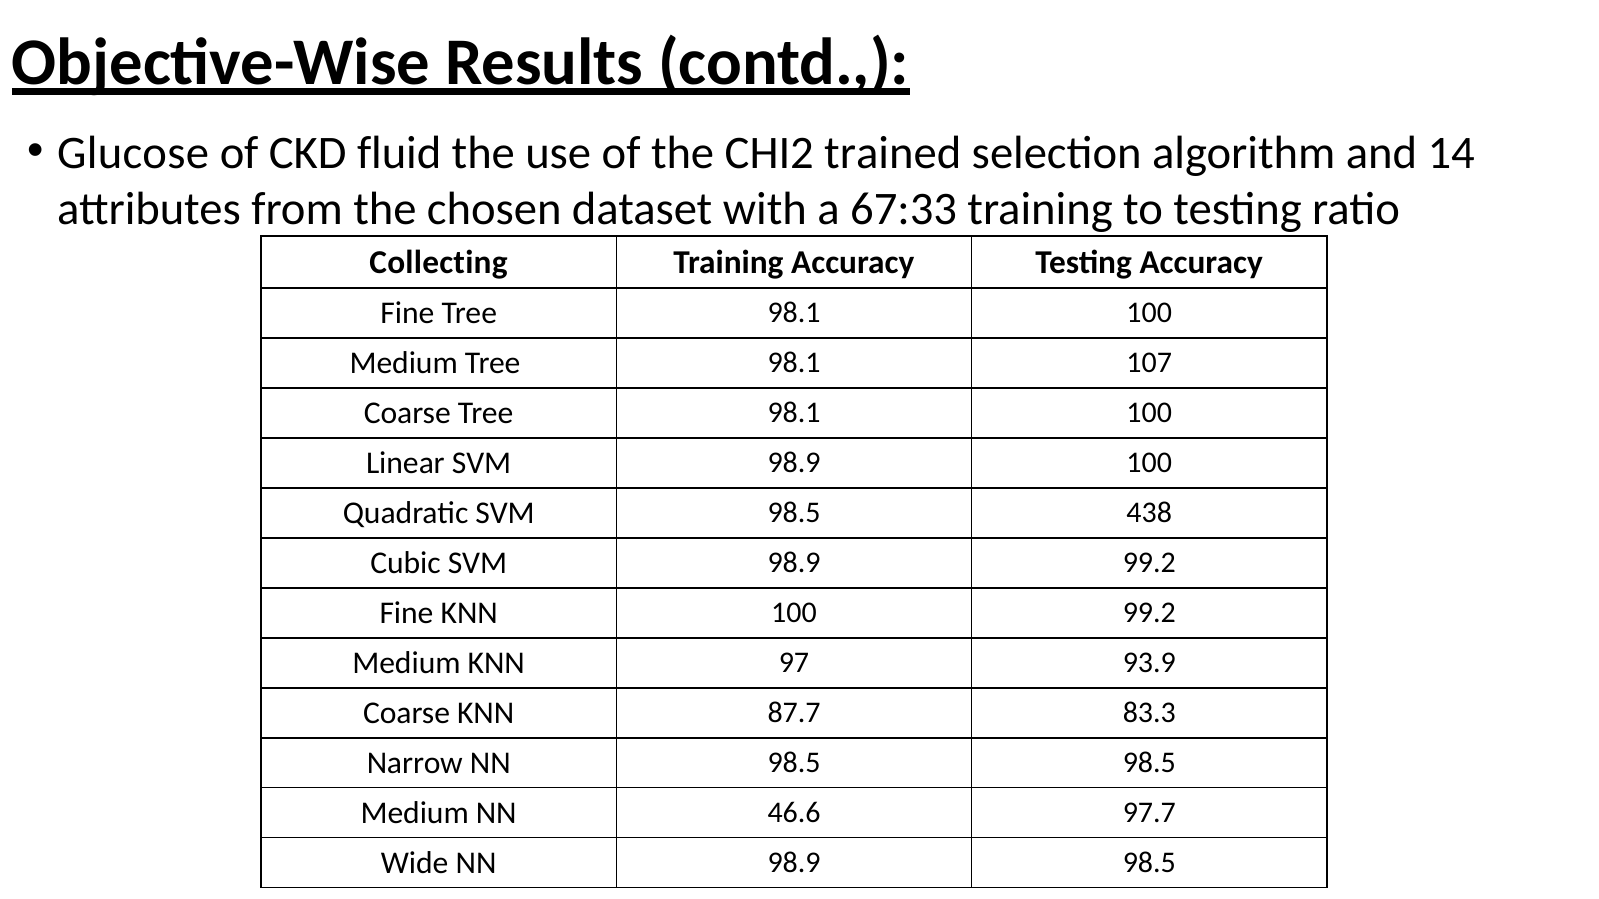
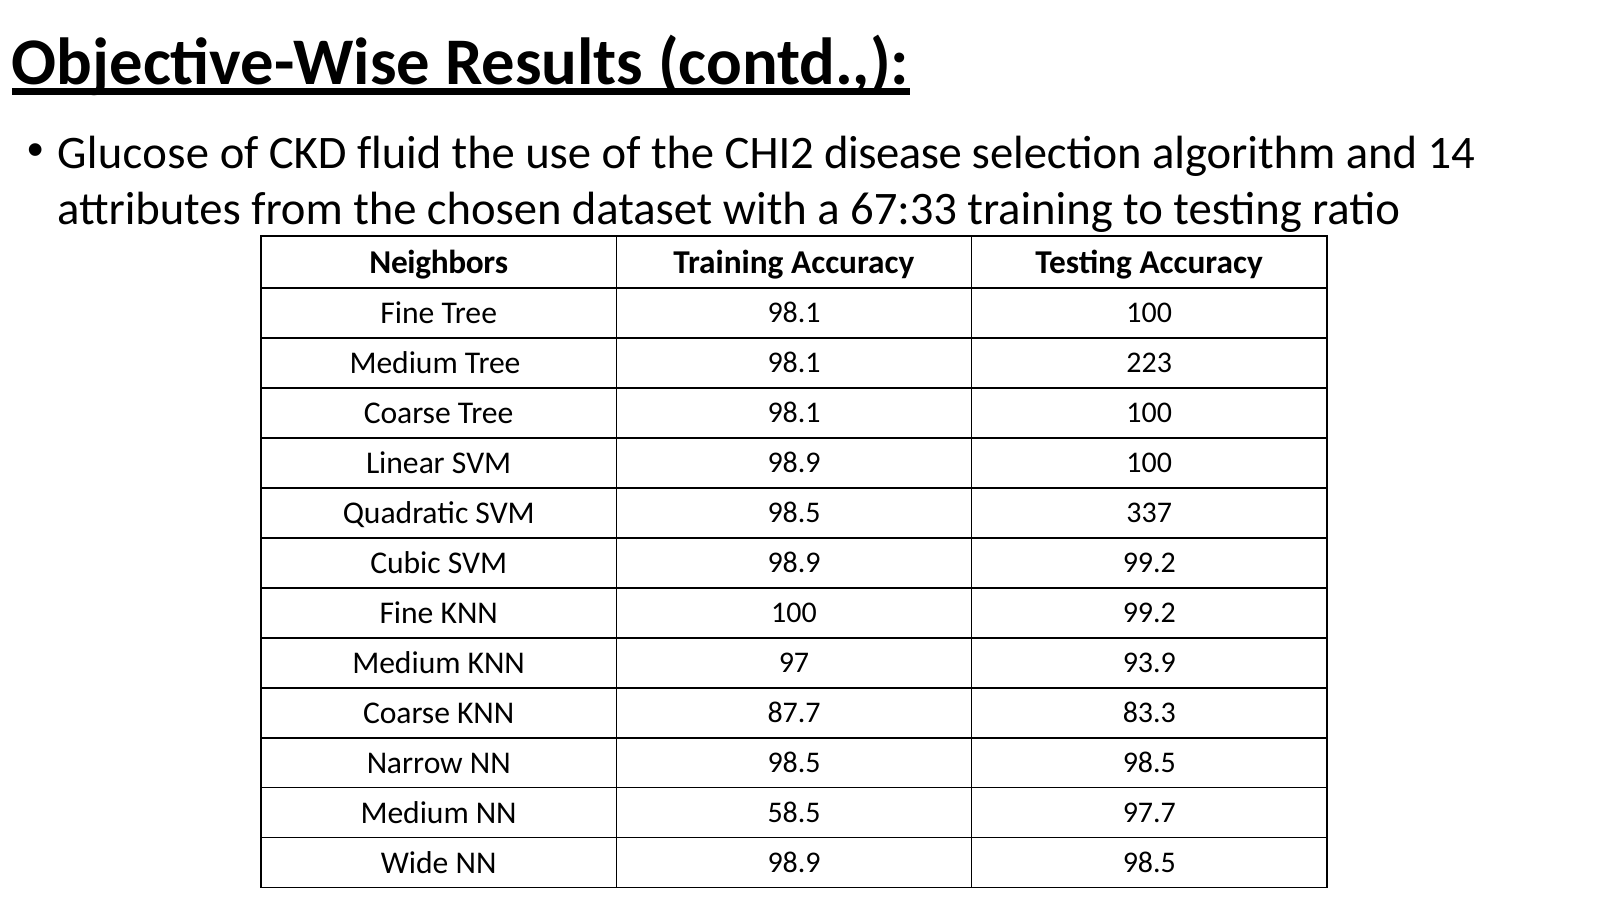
trained: trained -> disease (893, 153)
Collecting: Collecting -> Neighbors (439, 263)
107: 107 -> 223 (1149, 363)
438: 438 -> 337 (1149, 513)
46.6: 46.6 -> 58.5 (794, 813)
